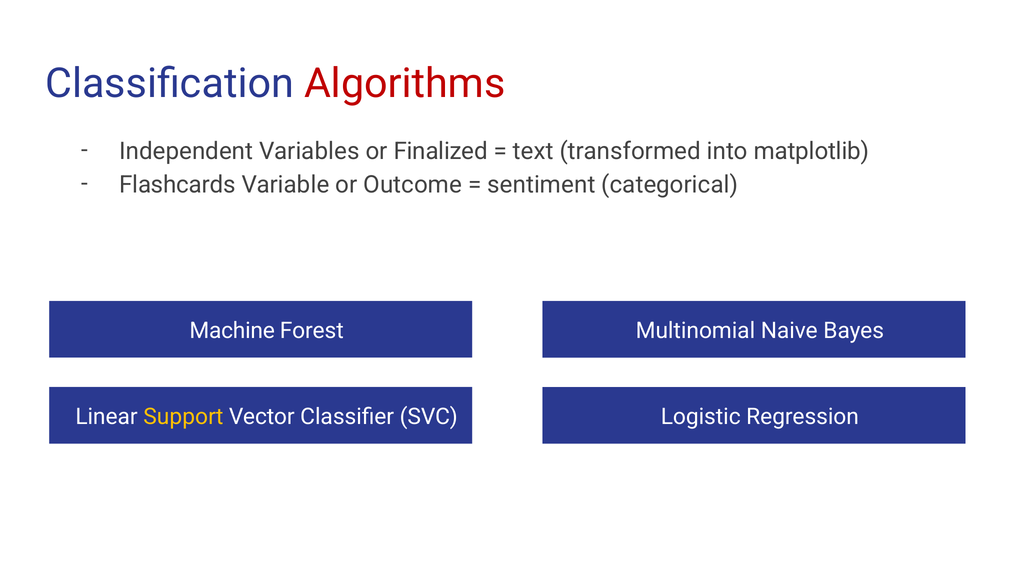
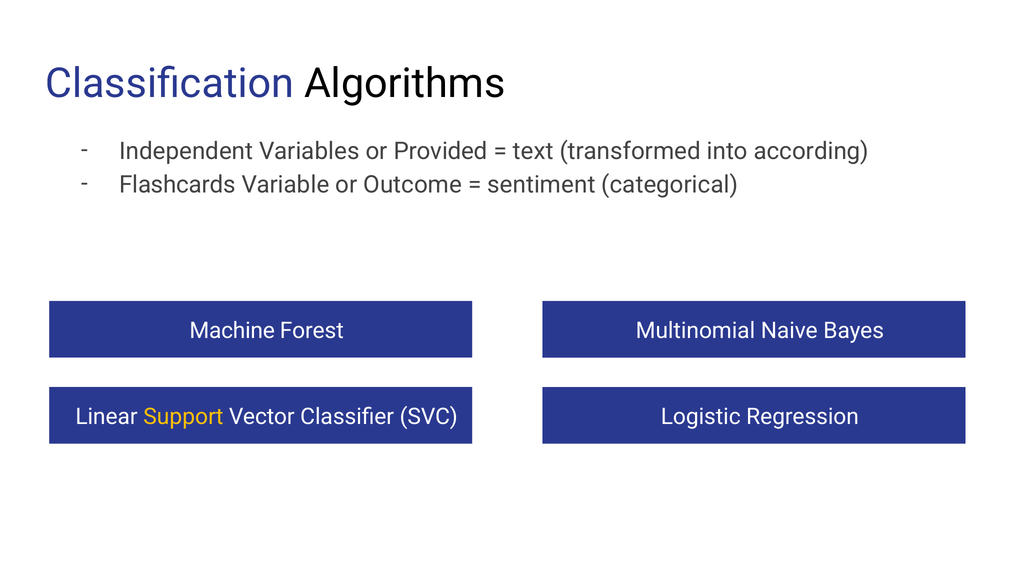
Algorithms colour: red -> black (405, 84)
Finalized: Finalized -> Provided (441, 151)
matplotlib: matplotlib -> according (811, 151)
